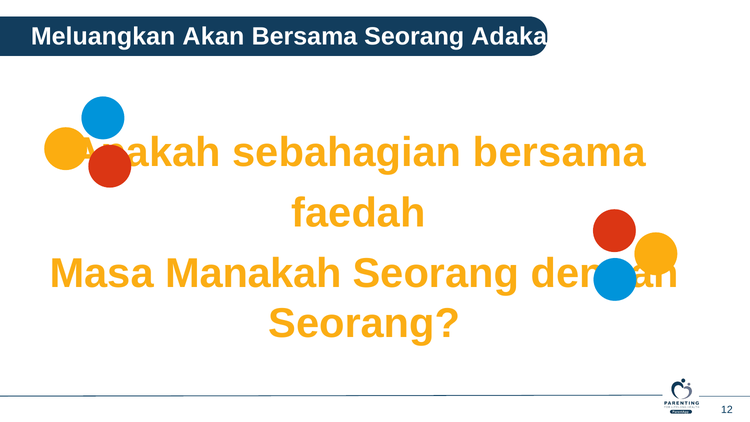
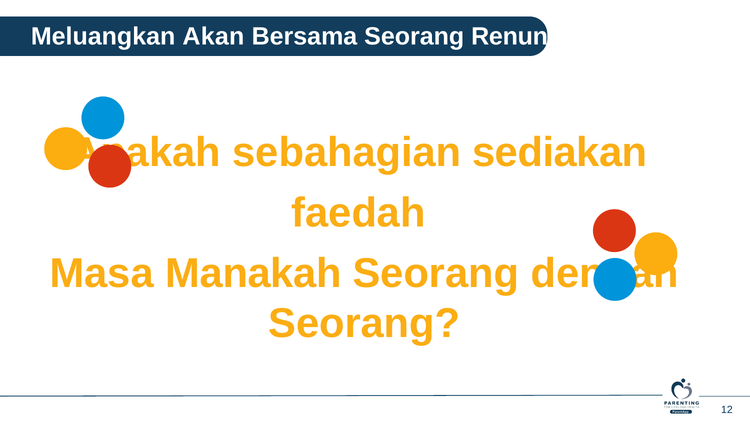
Adakah: Adakah -> Renung (517, 37)
sebahagian bersama: bersama -> sediakan (560, 153)
